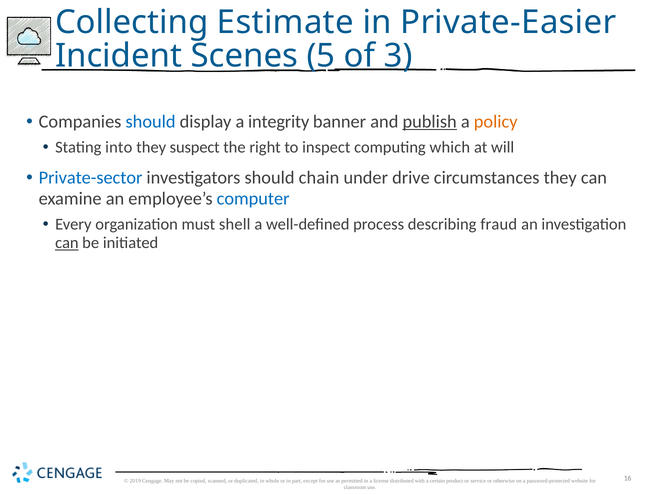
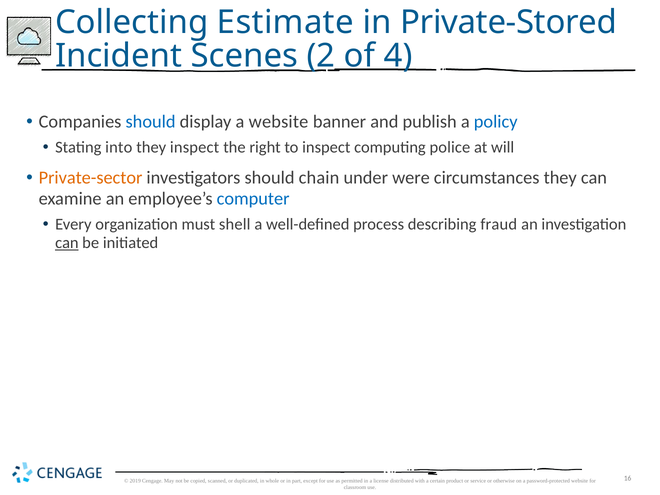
Private-Easier: Private-Easier -> Private-Stored (509, 22)
5: 5 -> 2 (321, 56)
3: 3 -> 4 (398, 56)
a integrity: integrity -> website (279, 122)
publish underline: present -> none (430, 122)
policy colour: orange -> blue (496, 122)
they suspect: suspect -> inspect (195, 147)
which: which -> police (450, 147)
Private-sector colour: blue -> orange (91, 178)
drive: drive -> were (411, 178)
